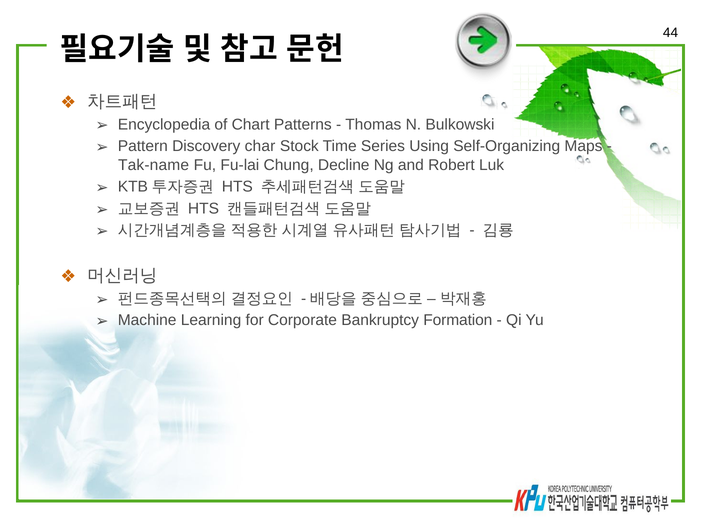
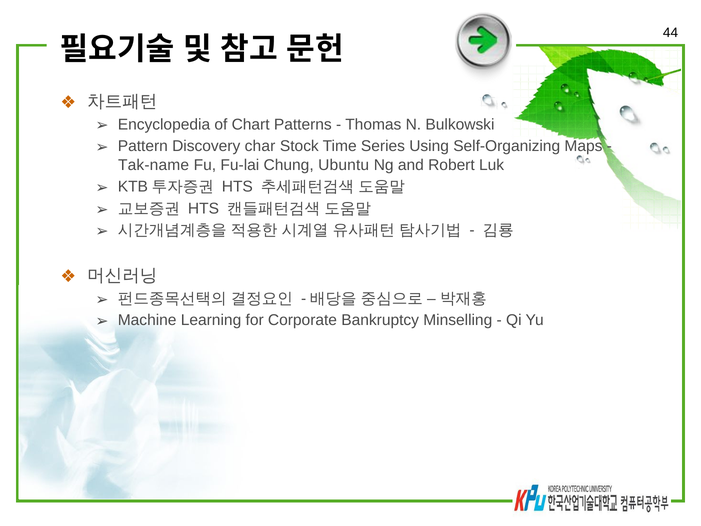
Decline: Decline -> Ubuntu (344, 165)
Formation: Formation -> Minselling (458, 320)
